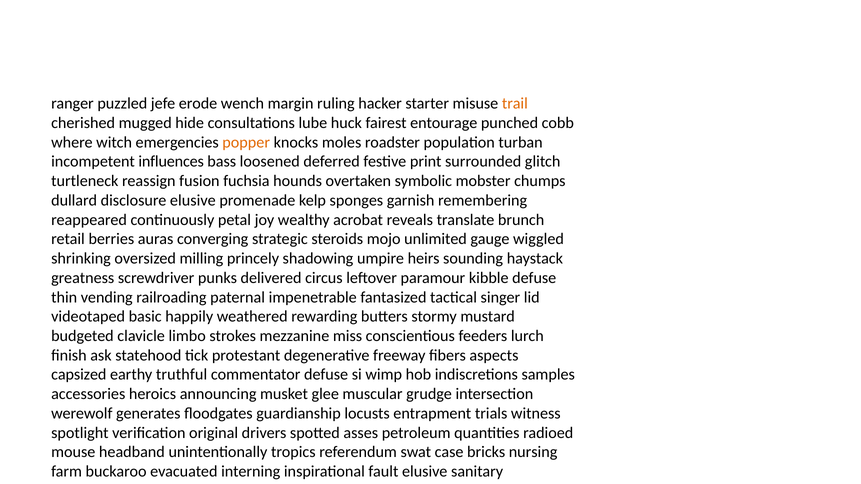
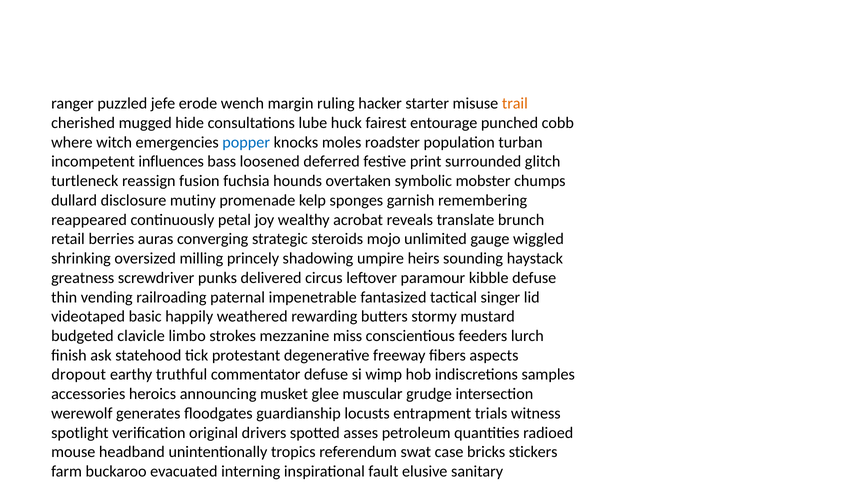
popper colour: orange -> blue (246, 142)
disclosure elusive: elusive -> mutiny (193, 201)
capsized: capsized -> dropout (79, 375)
bricks nursing: nursing -> stickers (533, 452)
